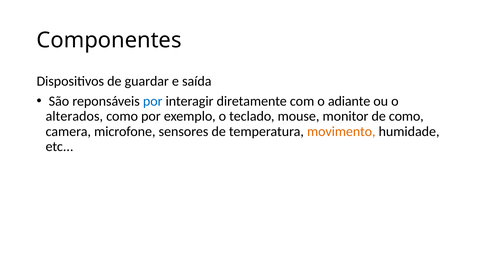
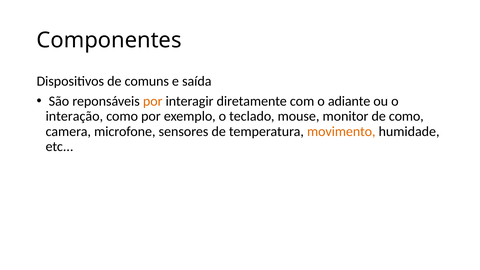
guardar: guardar -> comuns (147, 81)
por colour: blue -> orange (153, 101)
alterados: alterados -> interação (74, 116)
